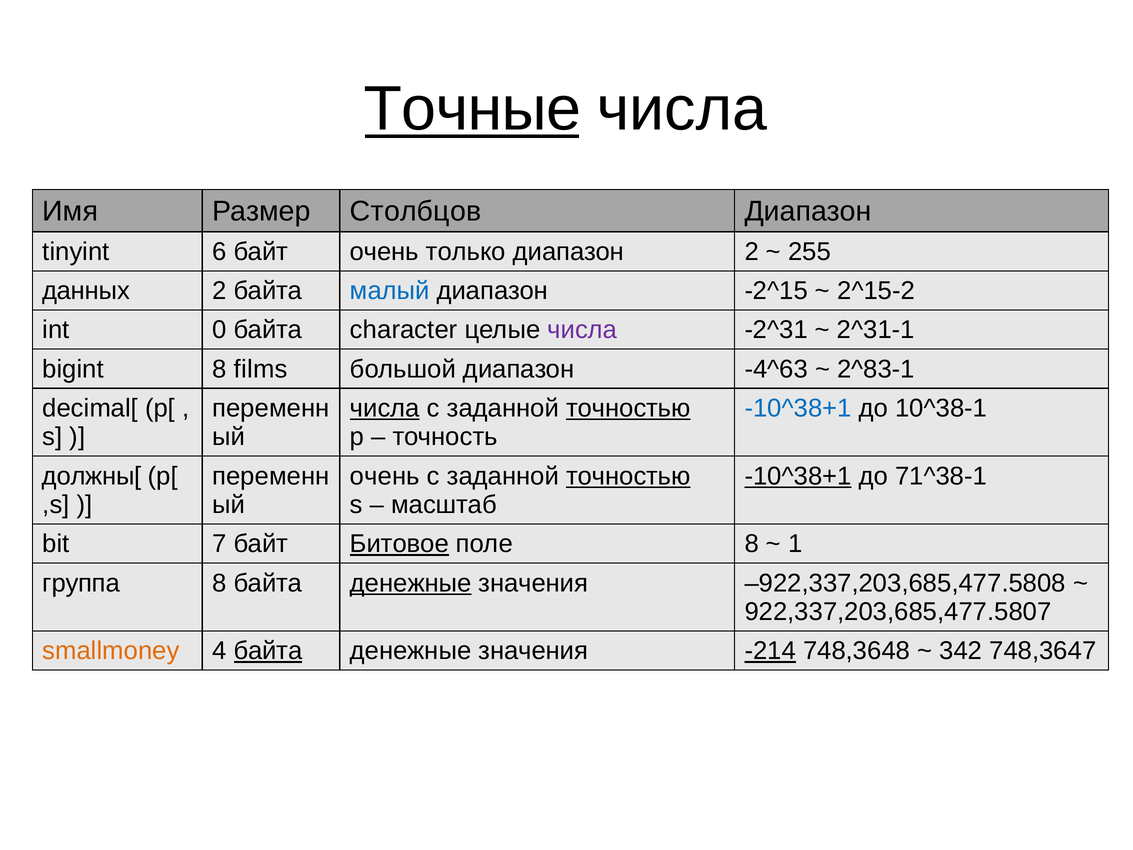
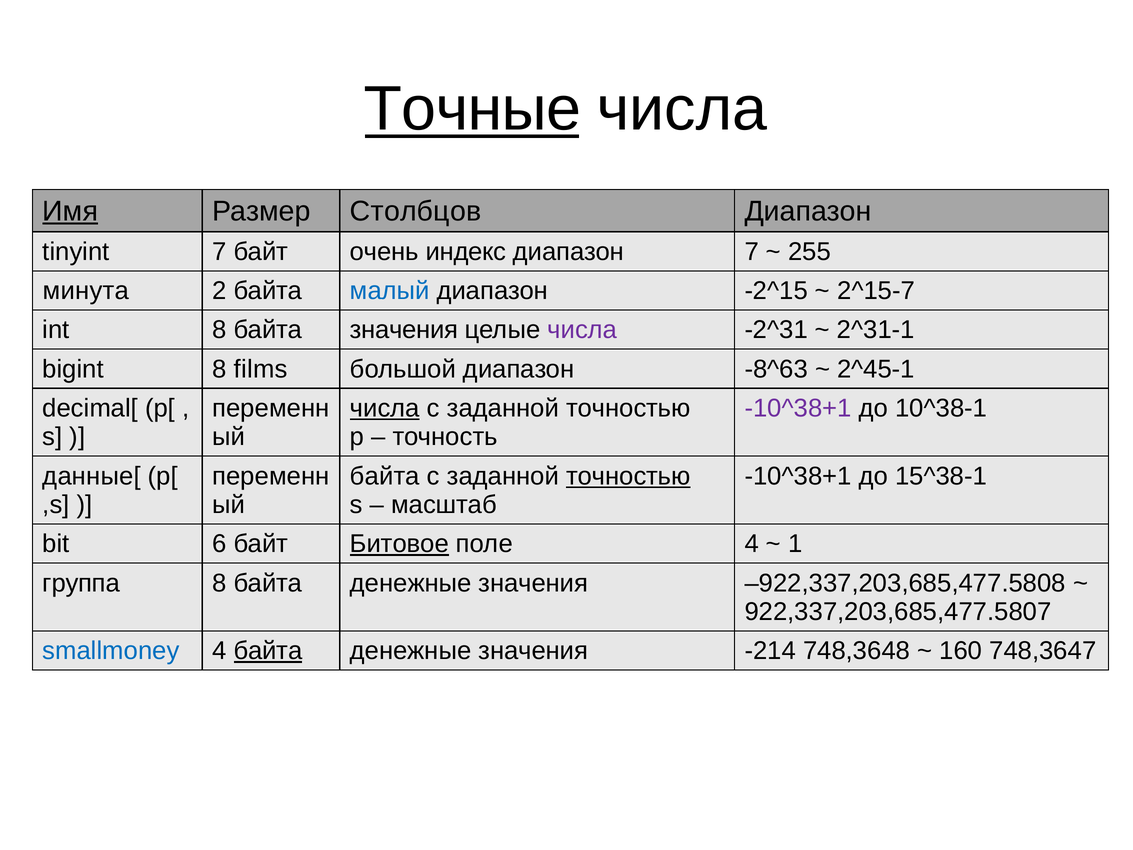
Имя underline: none -> present (70, 211)
tinyint 6: 6 -> 7 (220, 252)
только: только -> индекс (466, 252)
диапазон 2: 2 -> 7 (752, 252)
данных: данных -> минута (86, 291)
2^15-2: 2^15-2 -> 2^15-7 (876, 291)
int 0: 0 -> 8 (220, 330)
байта character: character -> значения (404, 330)
-4^63: -4^63 -> -8^63 (776, 369)
2^83-1: 2^83-1 -> 2^45-1 (876, 369)
точностью underline: present -> none (628, 408)
-10^38+1 colour: blue -> purple (798, 408)
должны[: должны[ -> данные[ (92, 476)
очень: очень -> байта (385, 476)
-10^38+1 underline: present -> none (798, 476)
71^38-1: 71^38-1 -> 15^38-1 (941, 476)
7: 7 -> 6 (220, 544)
поле 8: 8 -> 4 (752, 544)
денежные underline: present -> none (411, 583)
smallmoney colour: orange -> blue (111, 651)
-214 underline: present -> none (770, 651)
342: 342 -> 160 (961, 651)
